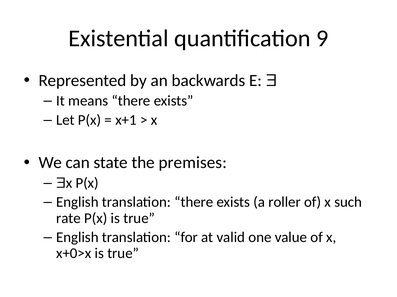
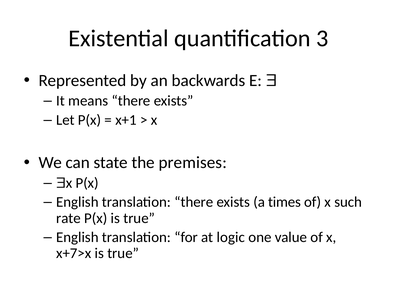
9: 9 -> 3 (322, 38)
roller: roller -> times (285, 203)
valid: valid -> logic (231, 238)
x+0>x: x+0>x -> x+7>x (74, 254)
